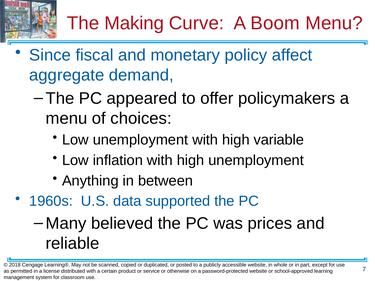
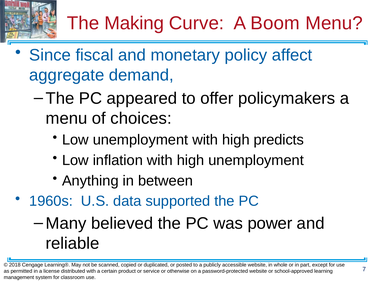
variable: variable -> predicts (279, 140)
prices: prices -> power (270, 224)
